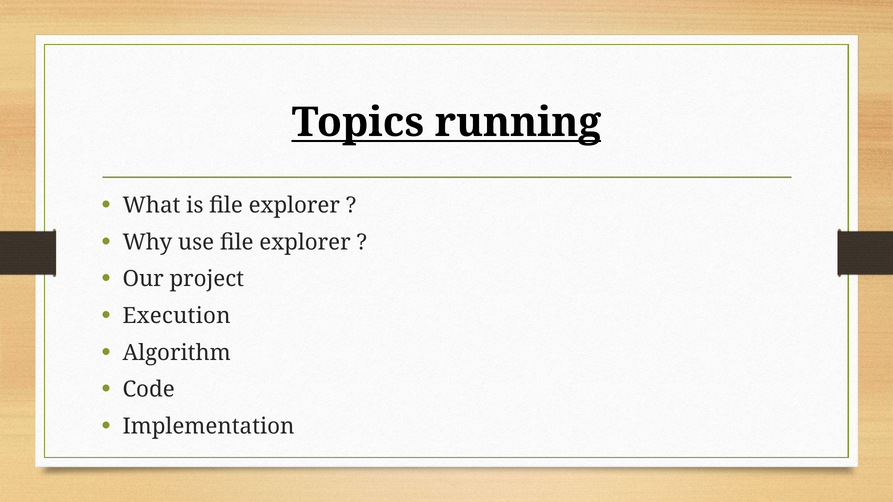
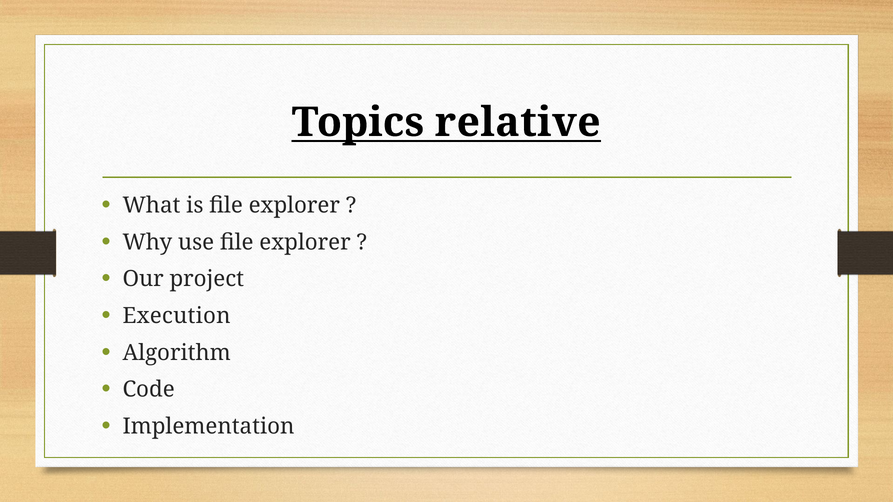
running: running -> relative (518, 123)
